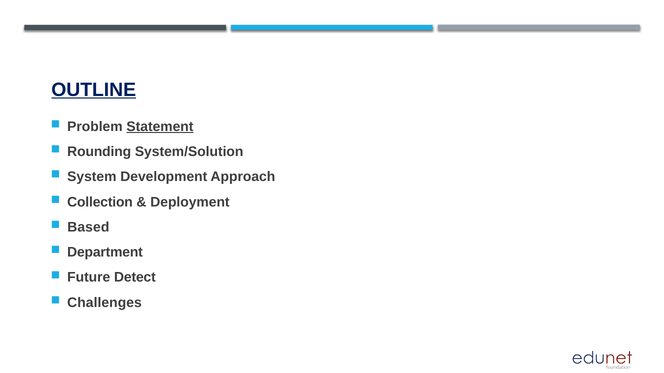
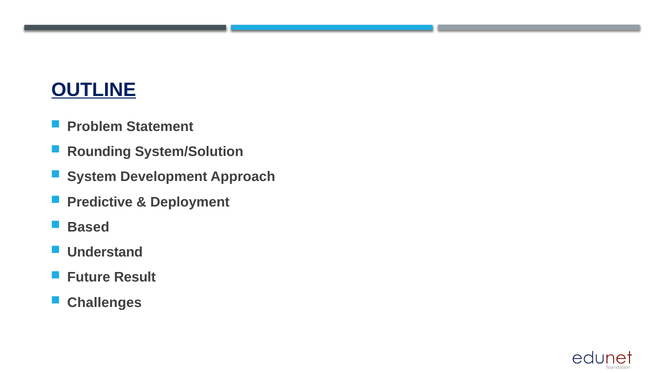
Statement underline: present -> none (160, 127)
Collection: Collection -> Predictive (100, 202)
Department: Department -> Understand (105, 253)
Detect: Detect -> Result (135, 278)
